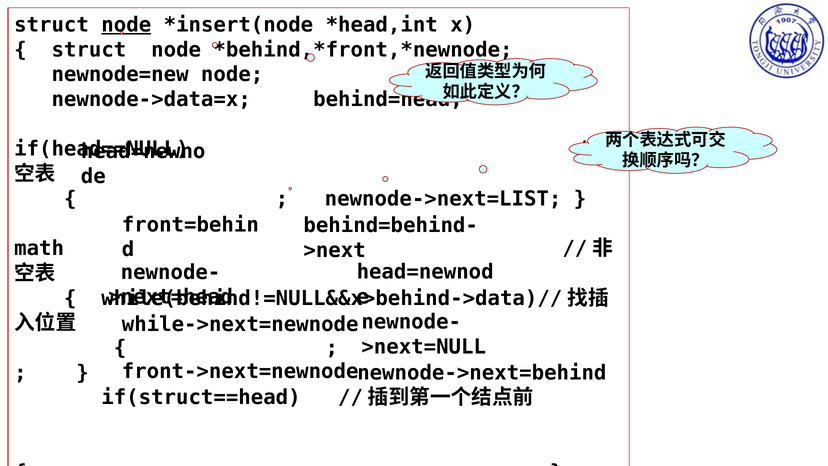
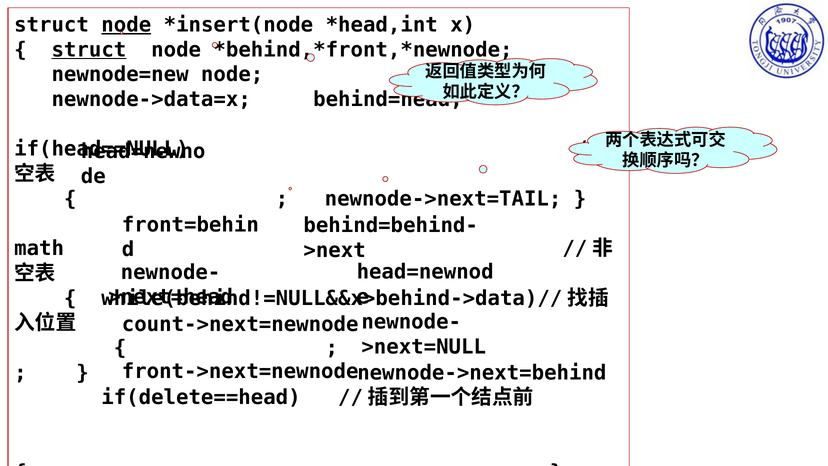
struct underline: none -> present (89, 50)
newnode->next=LIST: newnode->next=LIST -> newnode->next=TAIL (443, 199)
while->next=newnode: while->next=newnode -> count->next=newnode (240, 324)
if(struct==head: if(struct==head -> if(delete==head (201, 397)
